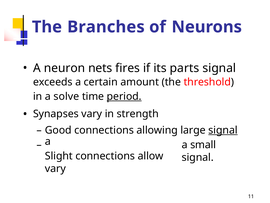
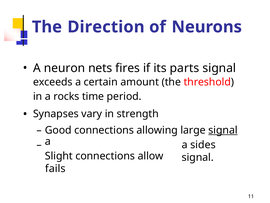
Branches: Branches -> Direction (106, 27)
solve: solve -> rocks (66, 96)
period underline: present -> none (124, 96)
small: small -> sides (203, 144)
vary: vary -> fails (55, 168)
